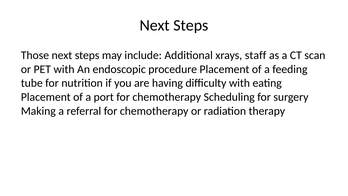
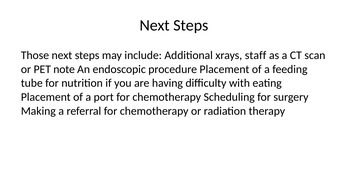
PET with: with -> note (64, 69)
